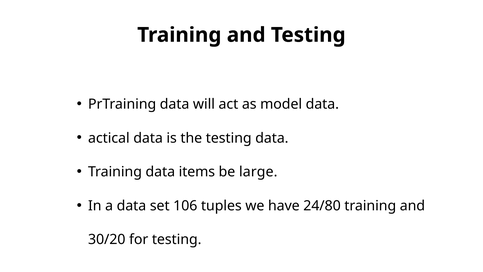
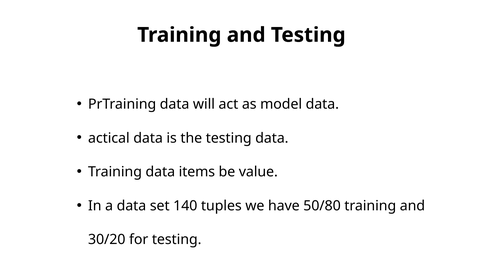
large: large -> value (258, 172)
106: 106 -> 140 (185, 206)
24/80: 24/80 -> 50/80 (322, 206)
